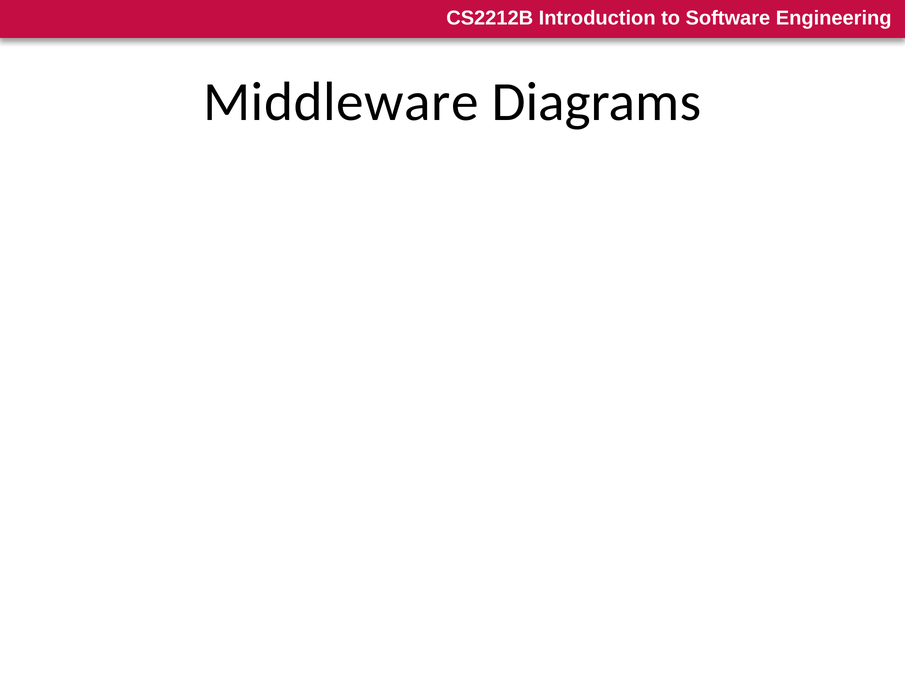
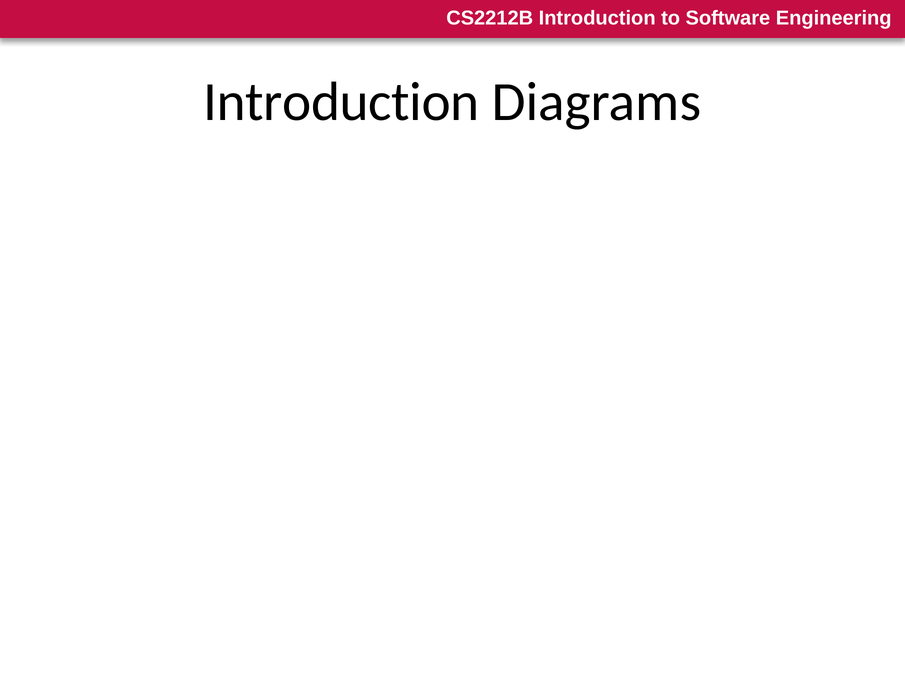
Middleware: Middleware -> Introduction (341, 102)
